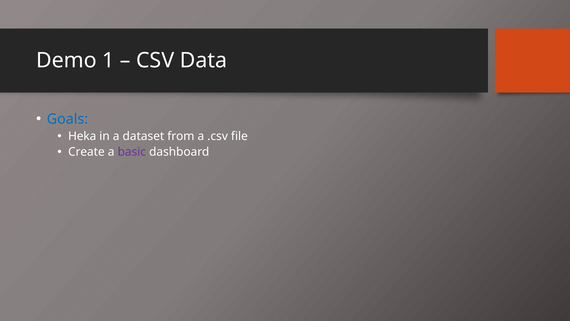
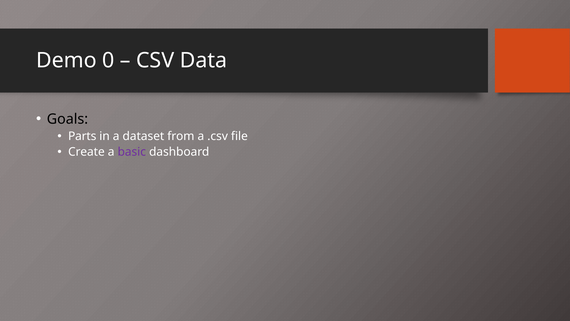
1: 1 -> 0 (108, 60)
Goals colour: blue -> black (67, 119)
Heka: Heka -> Parts (82, 136)
